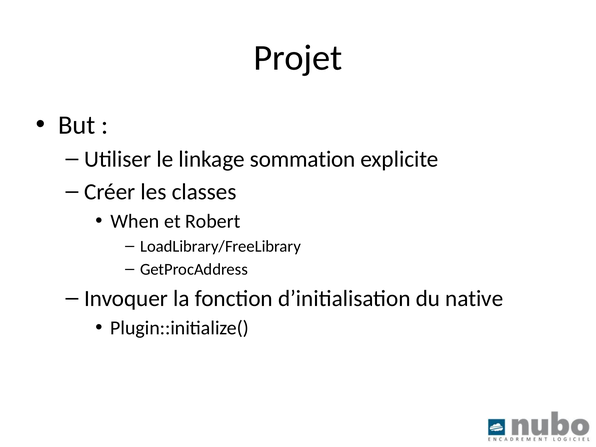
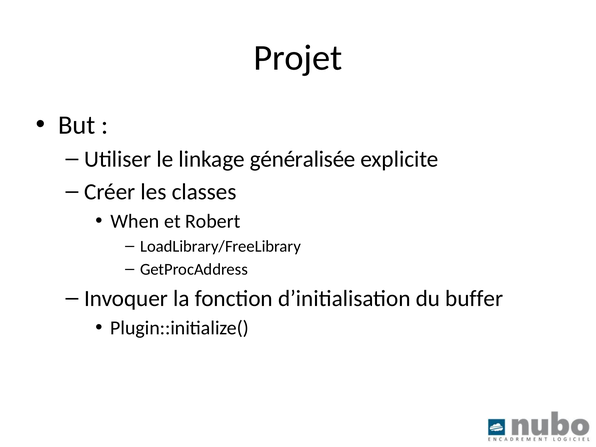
sommation: sommation -> généralisée (303, 159)
native: native -> buffer (474, 298)
